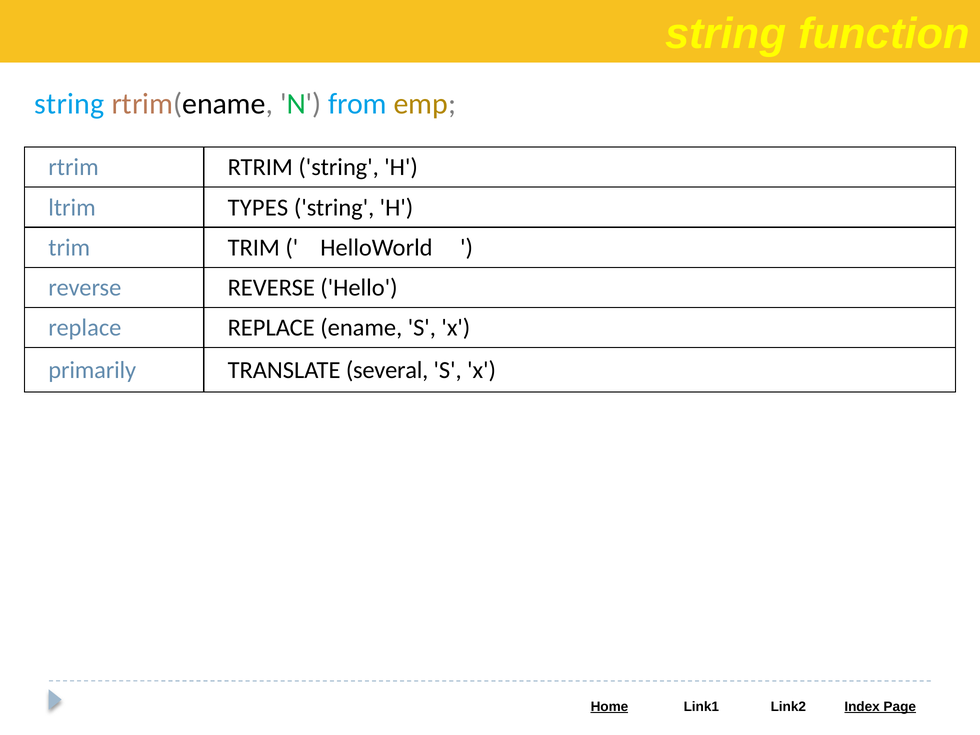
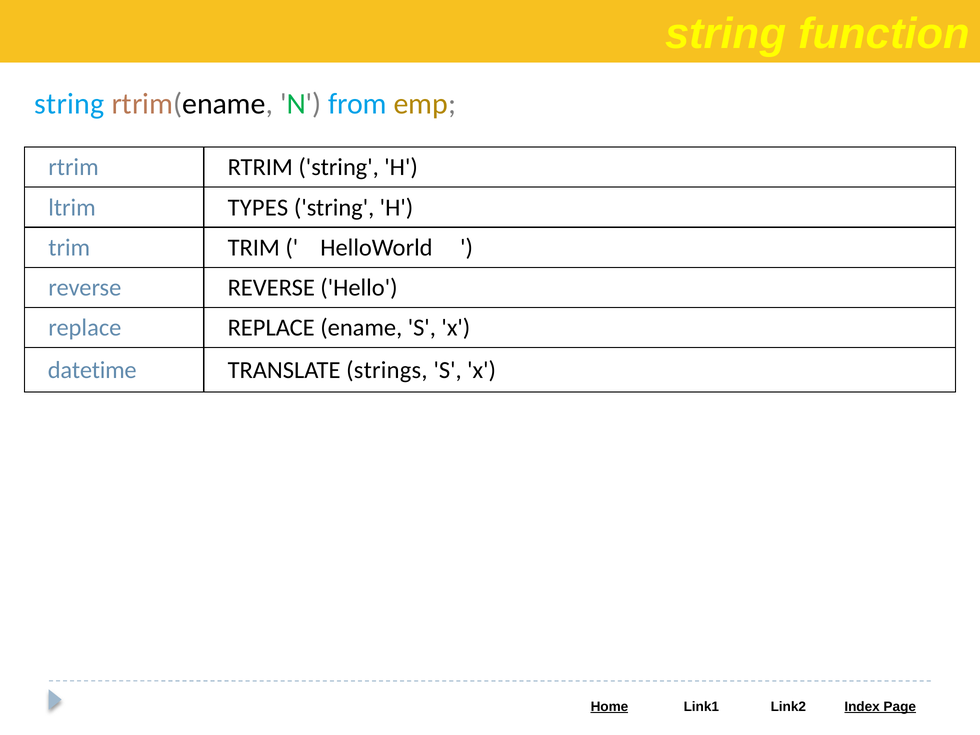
primarily: primarily -> datetime (92, 370)
several: several -> strings (387, 370)
